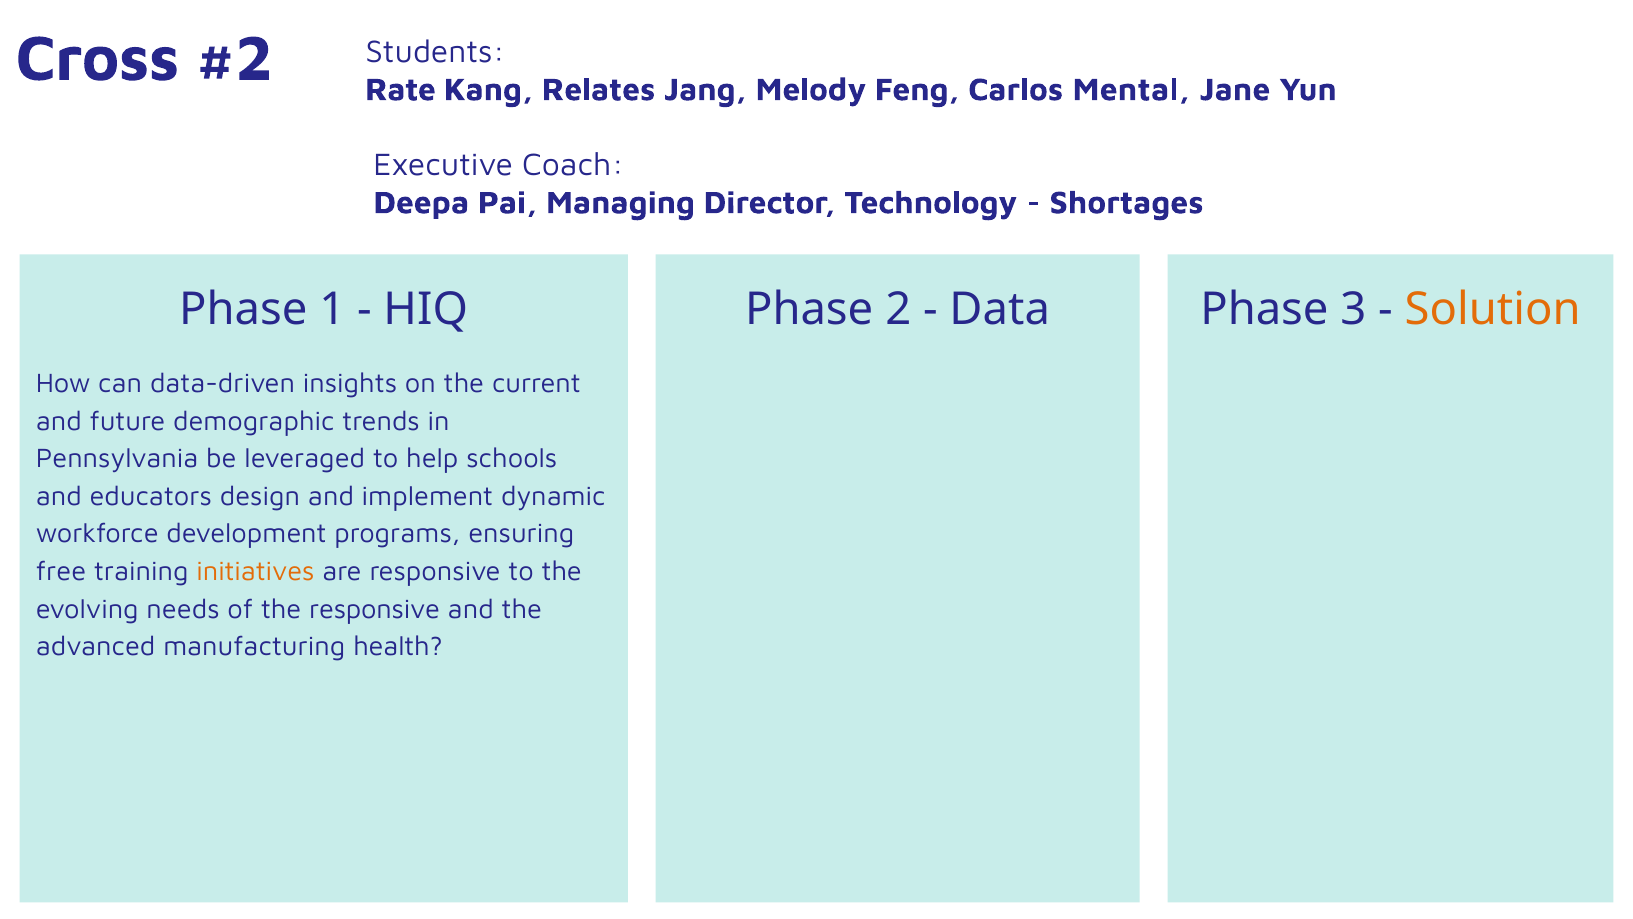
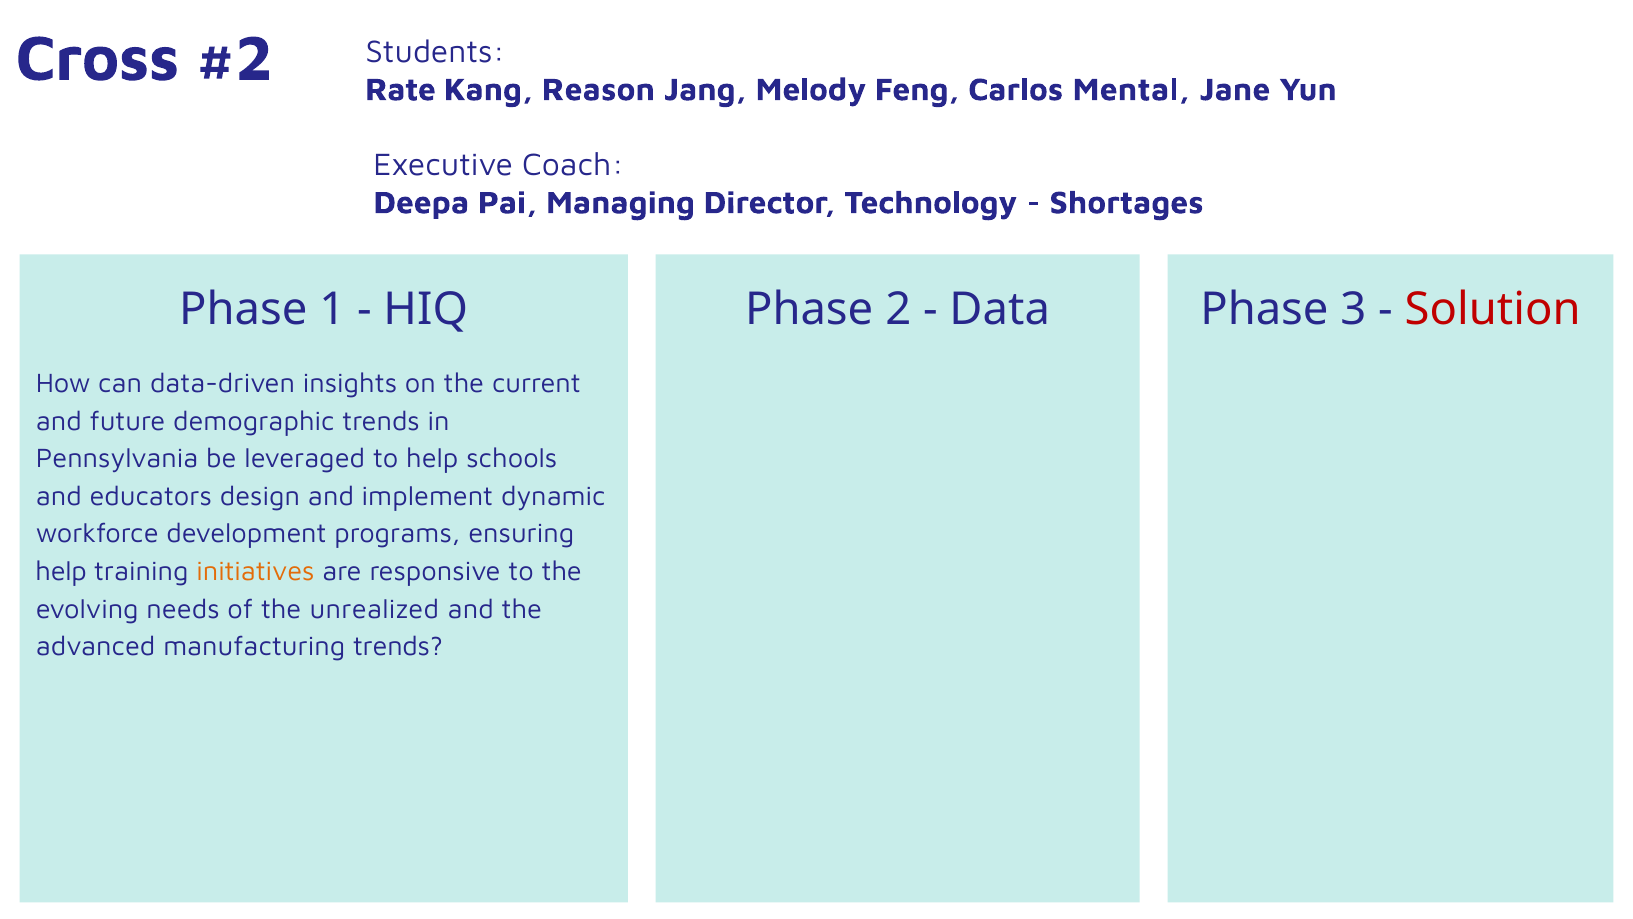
Relates: Relates -> Reason (598, 90)
Solution colour: orange -> red (1493, 309)
free: free -> help (61, 571)
the responsive: responsive -> unrealized (374, 609)
manufacturing health: health -> trends (398, 646)
